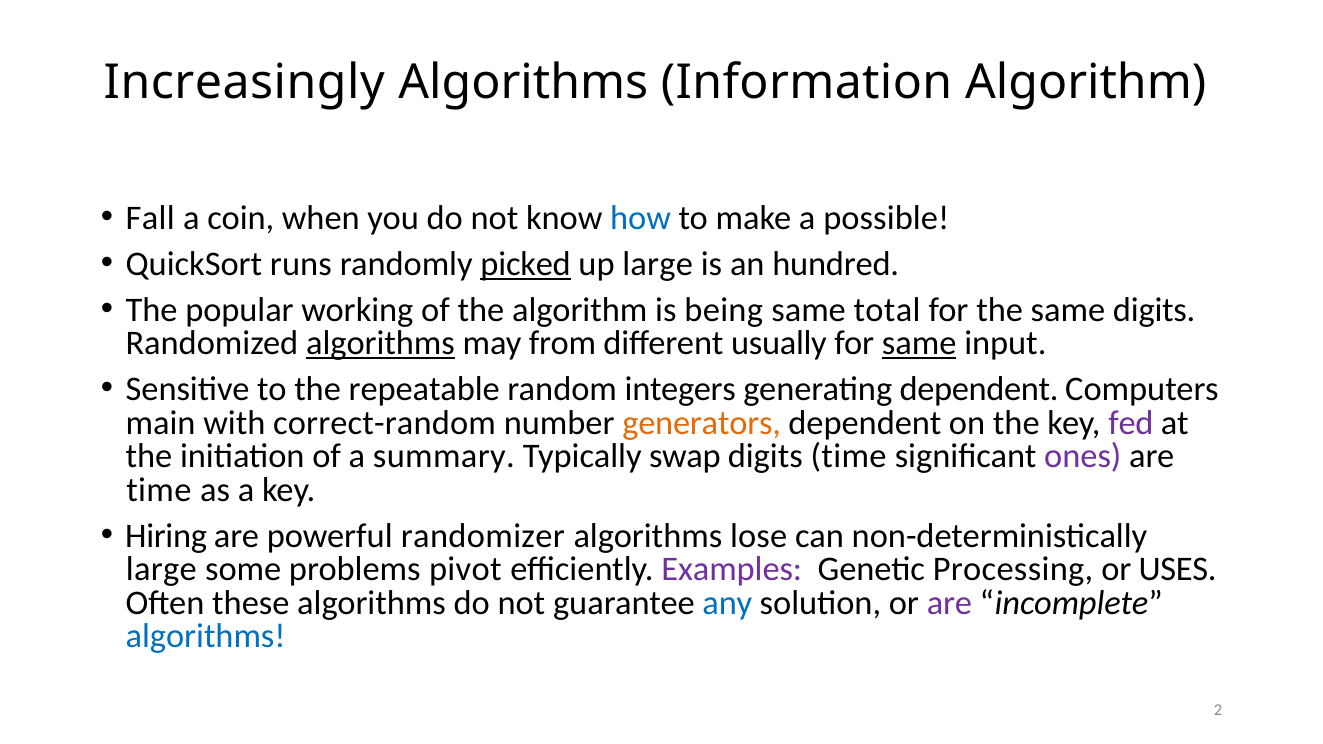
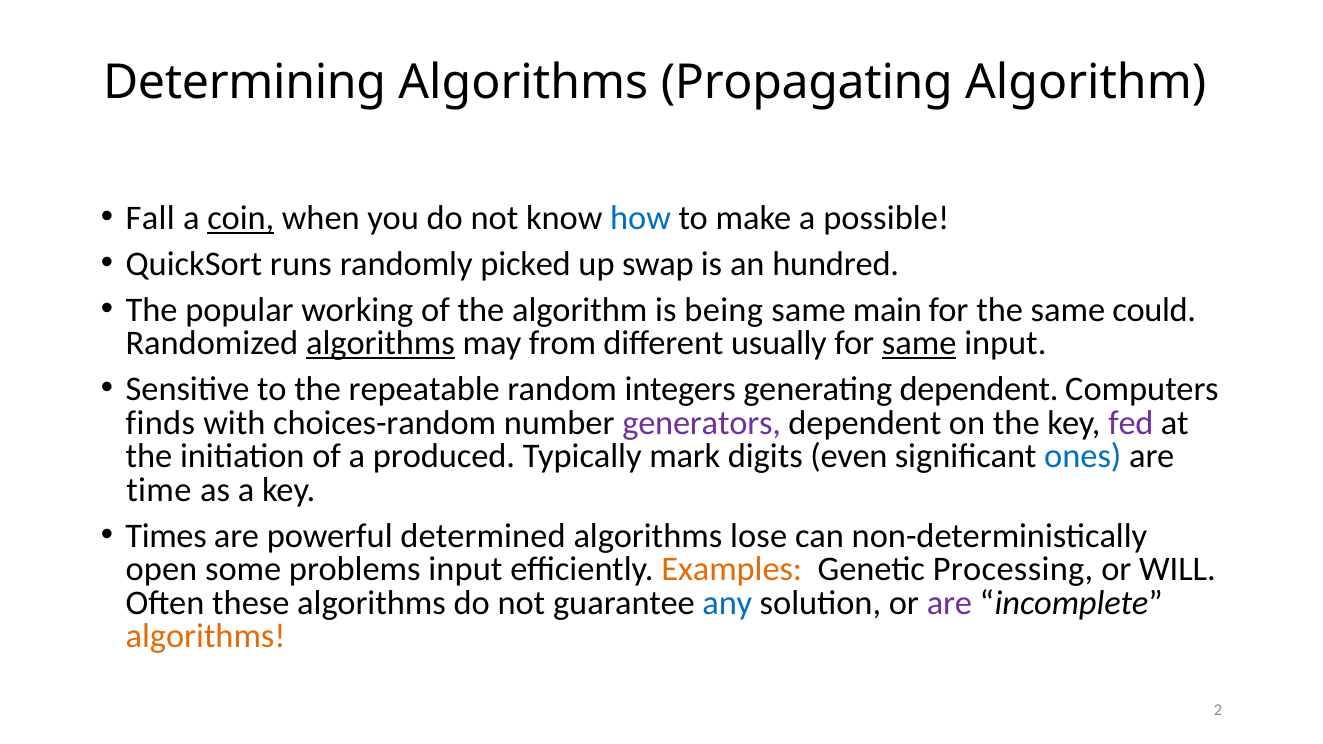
Increasingly: Increasingly -> Determining (245, 82)
Information: Information -> Propagating (807, 82)
coin underline: none -> present (241, 218)
picked underline: present -> none (526, 264)
up large: large -> swap (658, 264)
total: total -> main (887, 310)
same digits: digits -> could (1154, 310)
main: main -> finds (160, 423)
correct-random: correct-random -> choices-random (385, 423)
generators colour: orange -> purple (702, 423)
summary: summary -> produced (444, 457)
swap: swap -> mark (685, 457)
digits time: time -> even (849, 457)
ones colour: purple -> blue (1083, 457)
Hiring: Hiring -> Times (166, 536)
randomizer: randomizer -> determined (483, 536)
large: large -> open (161, 569)
problems pivot: pivot -> input (465, 569)
Examples colour: purple -> orange (732, 569)
USES: USES -> WILL (1177, 569)
algorithms colour: blue -> orange (206, 636)
